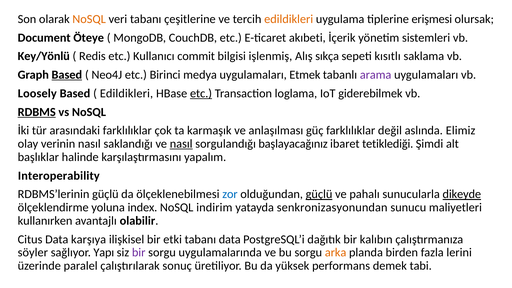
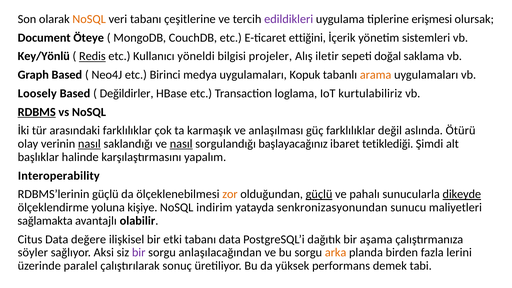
edildikleri colour: orange -> purple (289, 19)
akıbeti: akıbeti -> ettiğini (307, 38)
Redis underline: none -> present (92, 56)
commit: commit -> yöneldi (196, 56)
işlenmiş: işlenmiş -> projeler (270, 56)
sıkça: sıkça -> iletir (327, 56)
kısıtlı: kısıtlı -> doğal (388, 56)
Based underline: present -> none (67, 75)
Etmek: Etmek -> Kopuk (305, 75)
arama colour: purple -> orange (376, 75)
Edildikleri: Edildikleri -> Değildirler (127, 93)
etc underline: present -> none (201, 93)
giderebilmek: giderebilmek -> kurtulabiliriz (370, 93)
Elimiz: Elimiz -> Ötürü (461, 131)
nasıl underline: none -> present (89, 144)
zor colour: blue -> orange (230, 194)
index: index -> kişiye (142, 207)
kullanırken: kullanırken -> sağlamakta (45, 221)
karşıya: karşıya -> değere (89, 239)
kalıbın: kalıbın -> aşama (376, 239)
Yapı: Yapı -> Aksi (104, 253)
uygulamalarında: uygulamalarında -> anlaşılacağından (220, 253)
